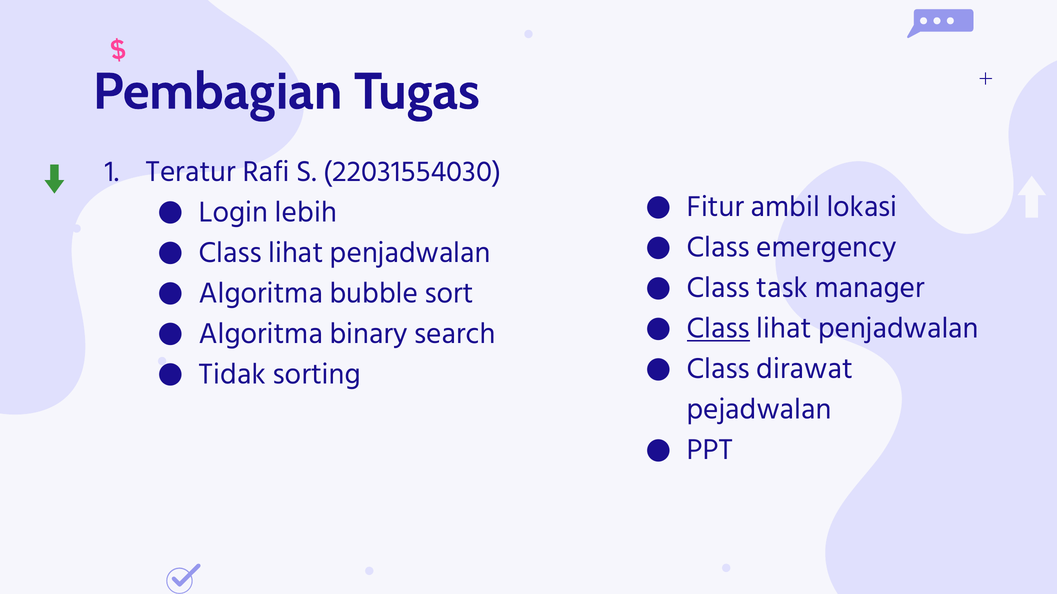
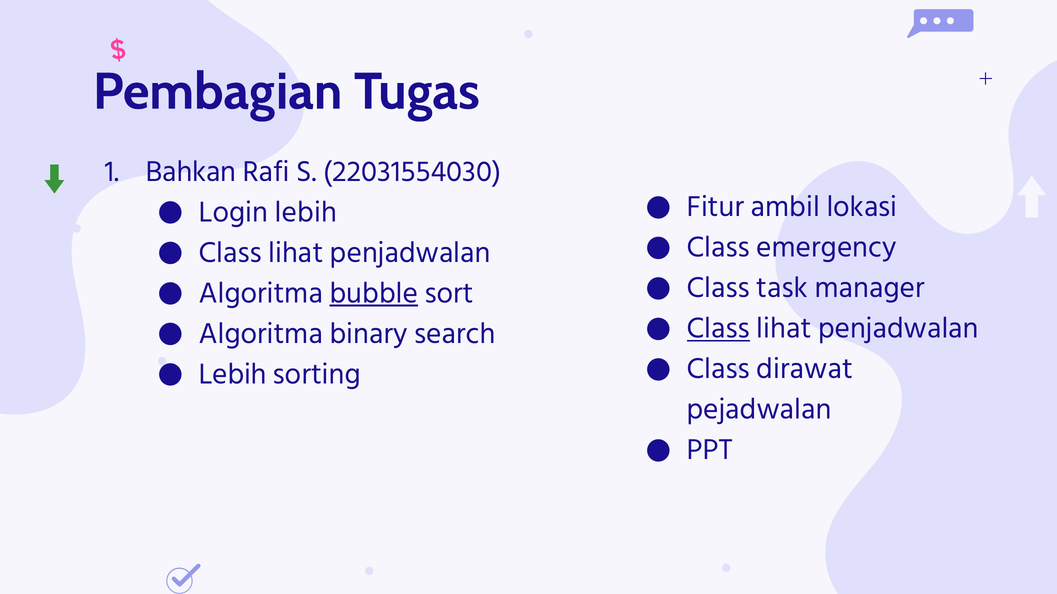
Teratur: Teratur -> Bahkan (191, 172)
bubble underline: none -> present (374, 293)
Tidak: Tidak -> Lebih (233, 374)
